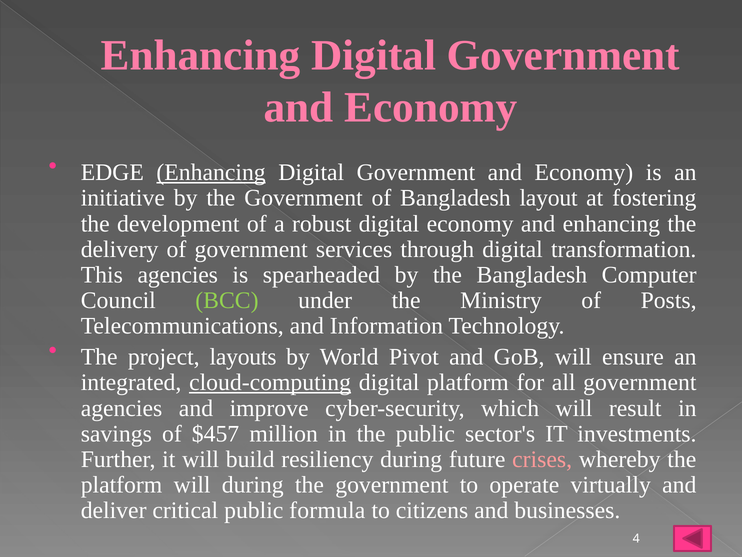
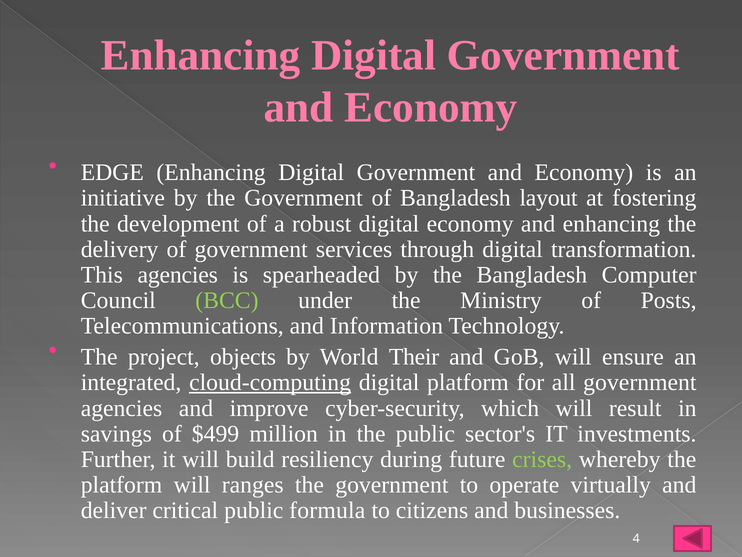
Enhancing underline: present -> none (211, 172)
layouts: layouts -> objects (243, 357)
Pivot: Pivot -> Their (414, 357)
$457: $457 -> $499 (216, 433)
crises colour: pink -> light green (542, 459)
will during: during -> ranges (253, 485)
